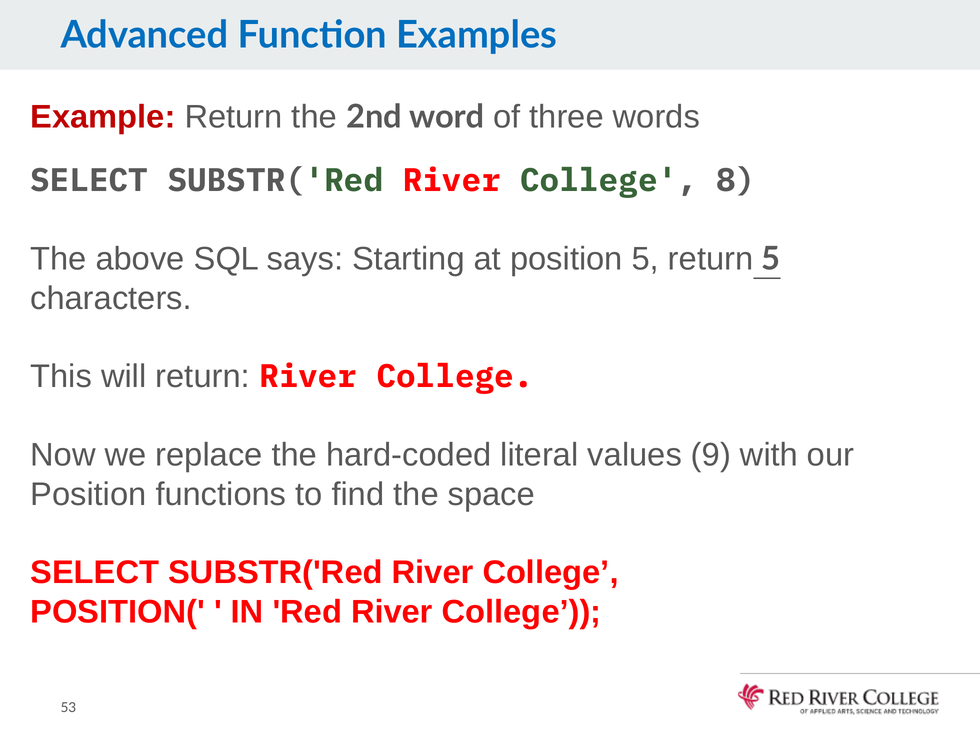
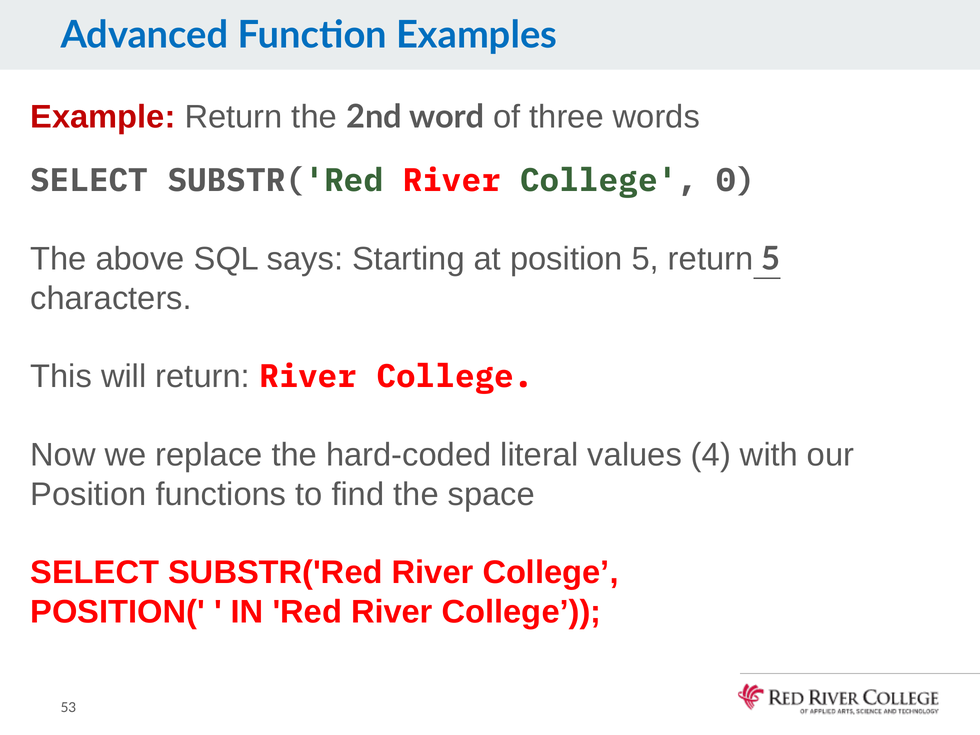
8: 8 -> 0 (736, 181)
9: 9 -> 4 (711, 455)
